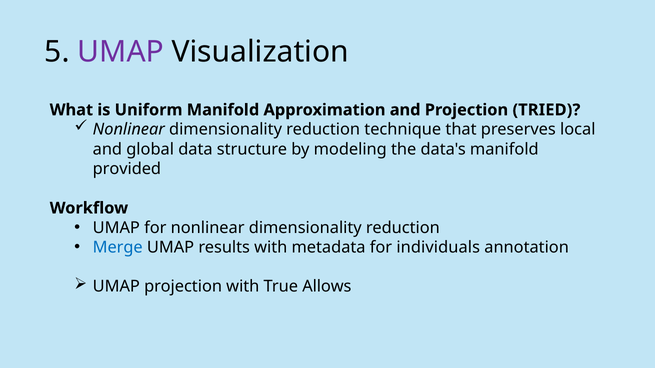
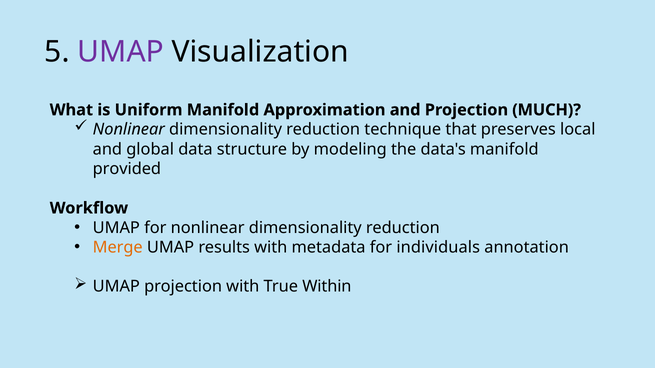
TRIED: TRIED -> MUCH (547, 110)
Merge colour: blue -> orange (118, 248)
Allows: Allows -> Within (327, 287)
